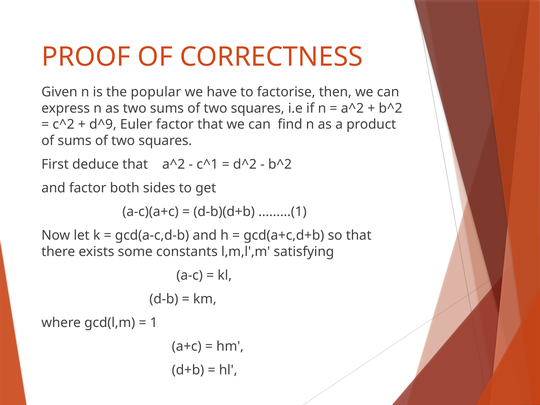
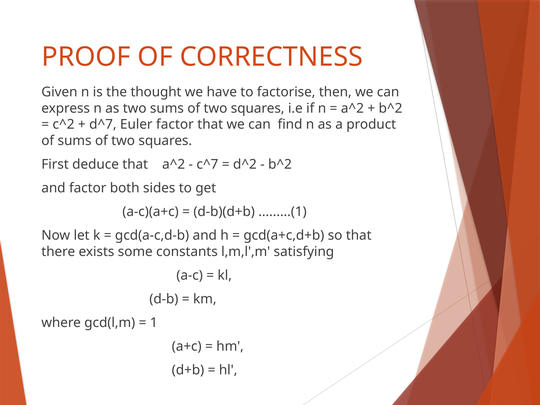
popular: popular -> thought (156, 92)
d^9: d^9 -> d^7 (103, 124)
c^1: c^1 -> c^7 (207, 164)
